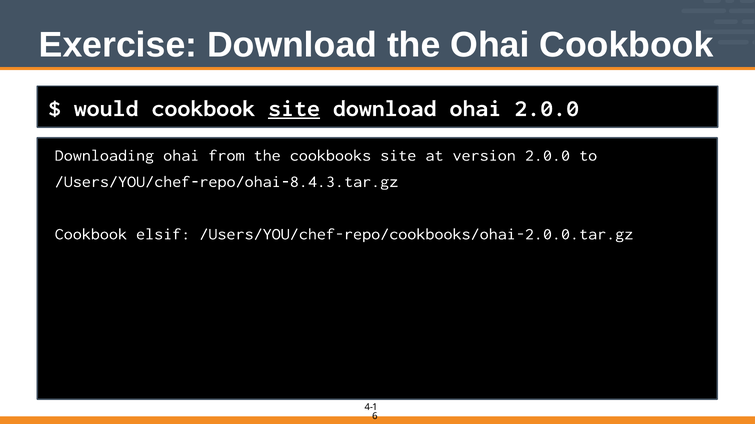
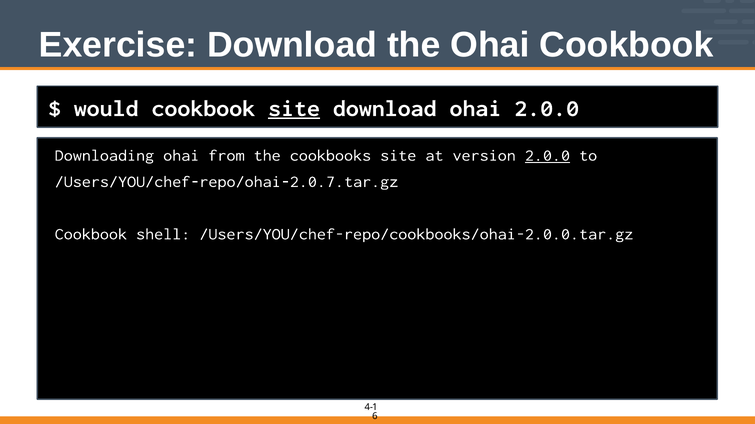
2.0.0 underline: none -> present (547, 156)
/Users/YOU/chef-repo/ohai-8.4.3.tar.gz: /Users/YOU/chef-repo/ohai-8.4.3.tar.gz -> /Users/YOU/chef-repo/ohai-2.0.7.tar.gz (227, 182)
elsif: elsif -> shell (163, 234)
